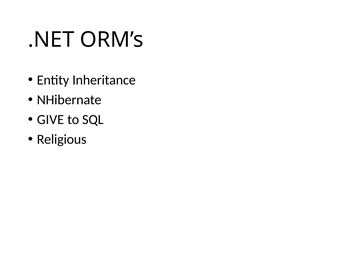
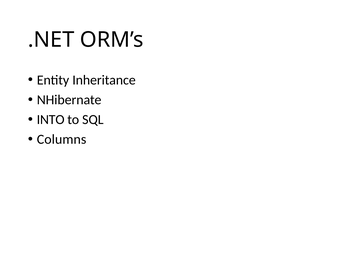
GIVE: GIVE -> INTO (51, 120)
Religious: Religious -> Columns (62, 140)
